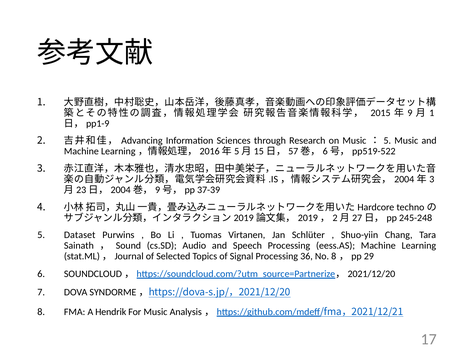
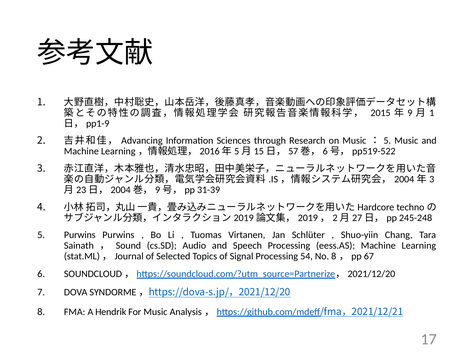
37-39: 37-39 -> 31-39 (209, 190)
Dataset: Dataset -> Purwins (80, 235)
36: 36 -> 54 (307, 257)
29: 29 -> 67 (369, 257)
